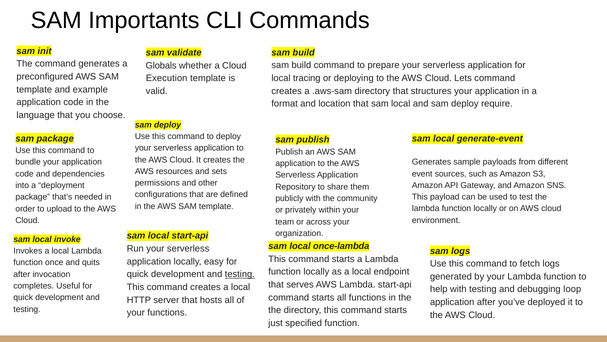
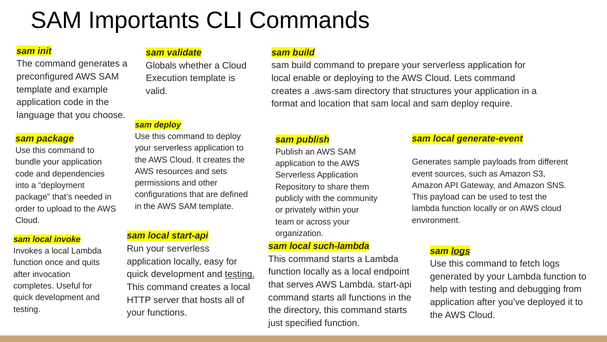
tracing: tracing -> enable (307, 78)
once-lambda: once-lambda -> such-lambda (341, 246)
logs underline: none -> present (461, 251)
debugging loop: loop -> from (572, 289)
